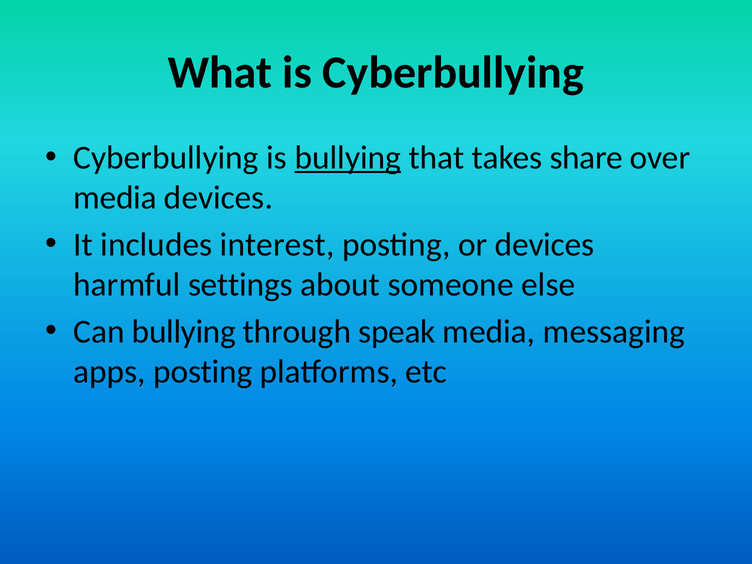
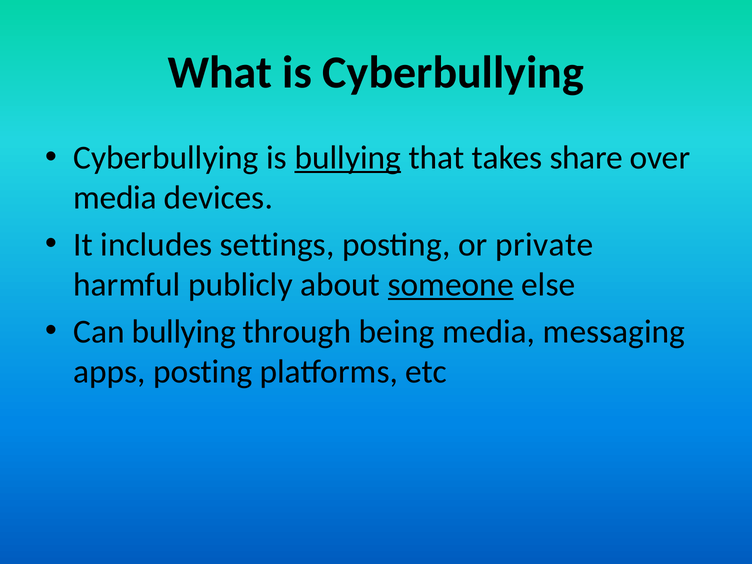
interest: interest -> settings (277, 245)
or devices: devices -> private (544, 245)
settings: settings -> publicly (240, 285)
someone underline: none -> present (451, 285)
speak: speak -> being (397, 332)
